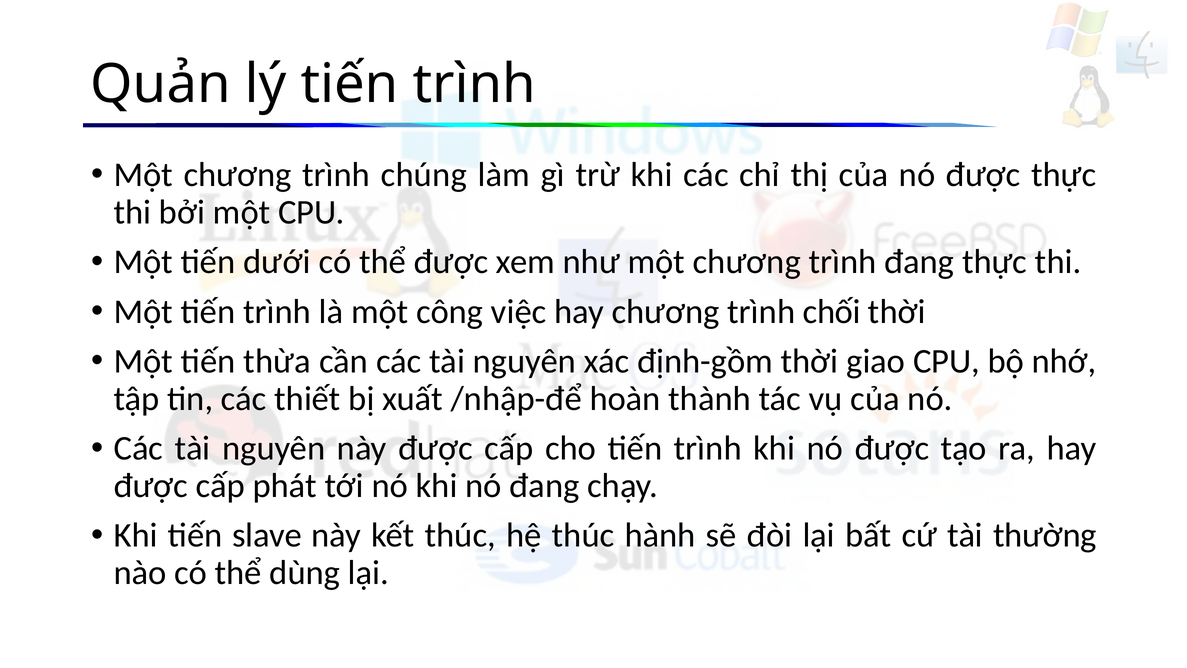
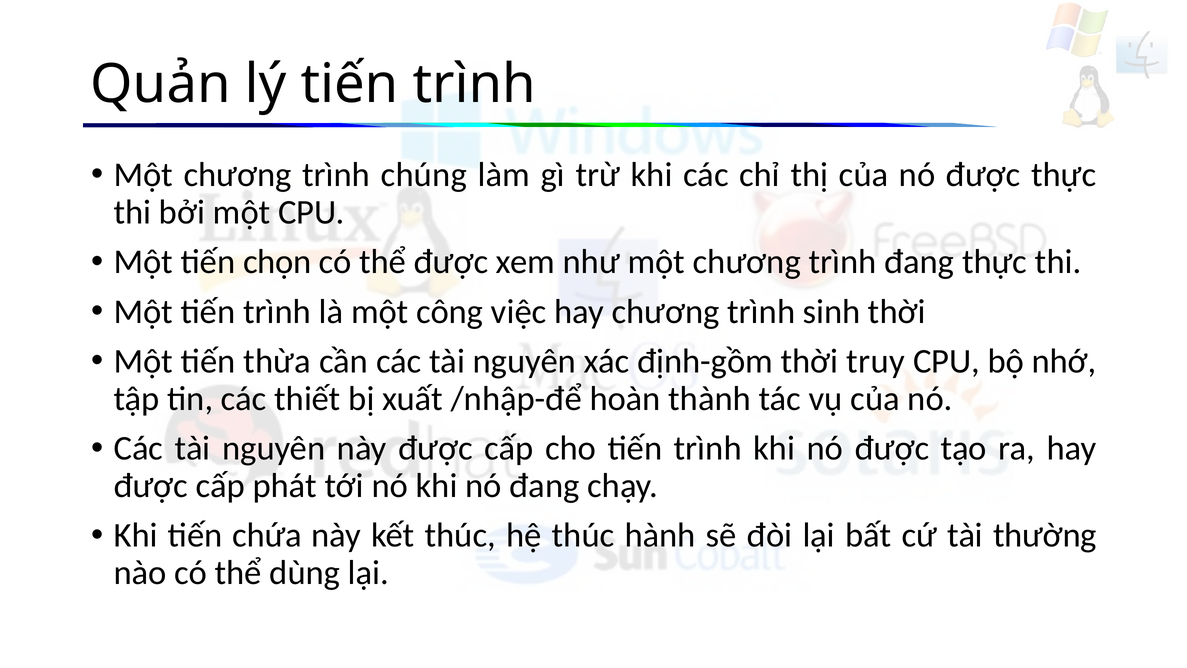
dưới: dưới -> chọn (277, 262)
chối: chối -> sinh (832, 312)
giao: giao -> truy (876, 361)
slave: slave -> chứa (267, 535)
